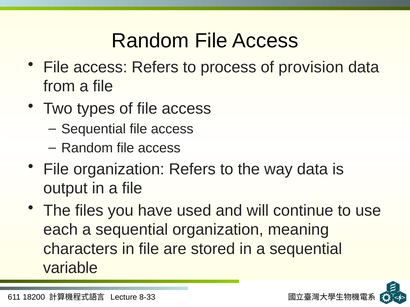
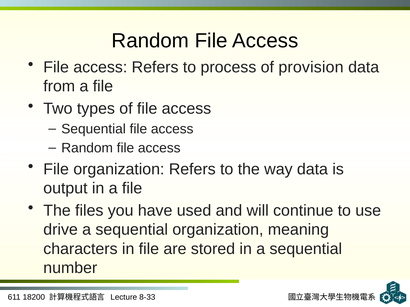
each: each -> drive (61, 230)
variable: variable -> number (70, 268)
